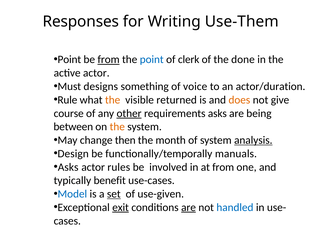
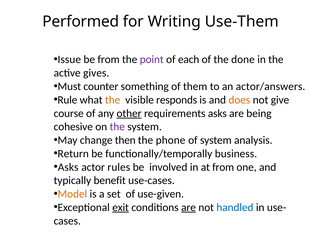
Responses: Responses -> Performed (81, 21)
Point: Point -> Issue (69, 60)
from underline: present -> none (109, 60)
point colour: blue -> purple (152, 60)
clerk: clerk -> each (189, 60)
active actor: actor -> gives (96, 73)
designs: designs -> counter (101, 86)
voice: voice -> them (195, 86)
actor/duration: actor/duration -> actor/answers (271, 86)
returned: returned -> responds (177, 100)
between: between -> cohesive (73, 127)
the colour: orange -> purple (117, 127)
month: month -> phone (171, 140)
analysis underline: present -> none (253, 140)
Design: Design -> Return (73, 154)
manuals: manuals -> business (236, 154)
Model colour: blue -> orange (72, 194)
set underline: present -> none (114, 194)
